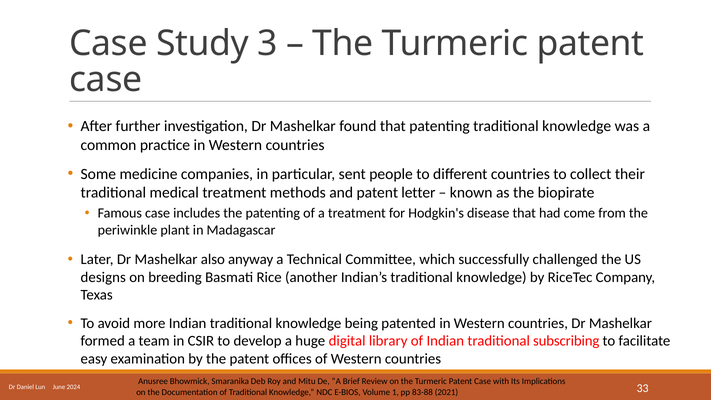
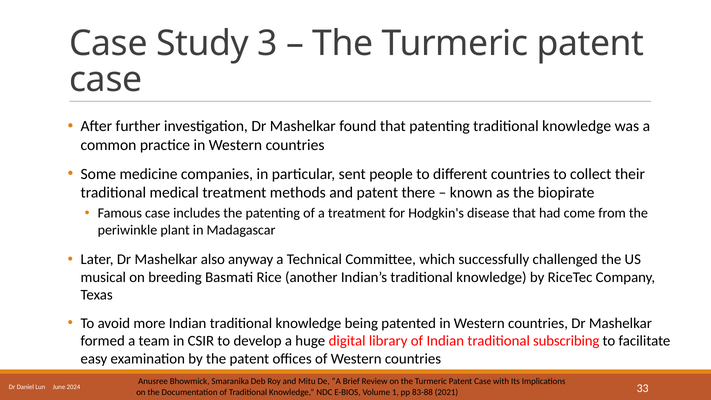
letter: letter -> there (418, 193)
designs: designs -> musical (103, 277)
